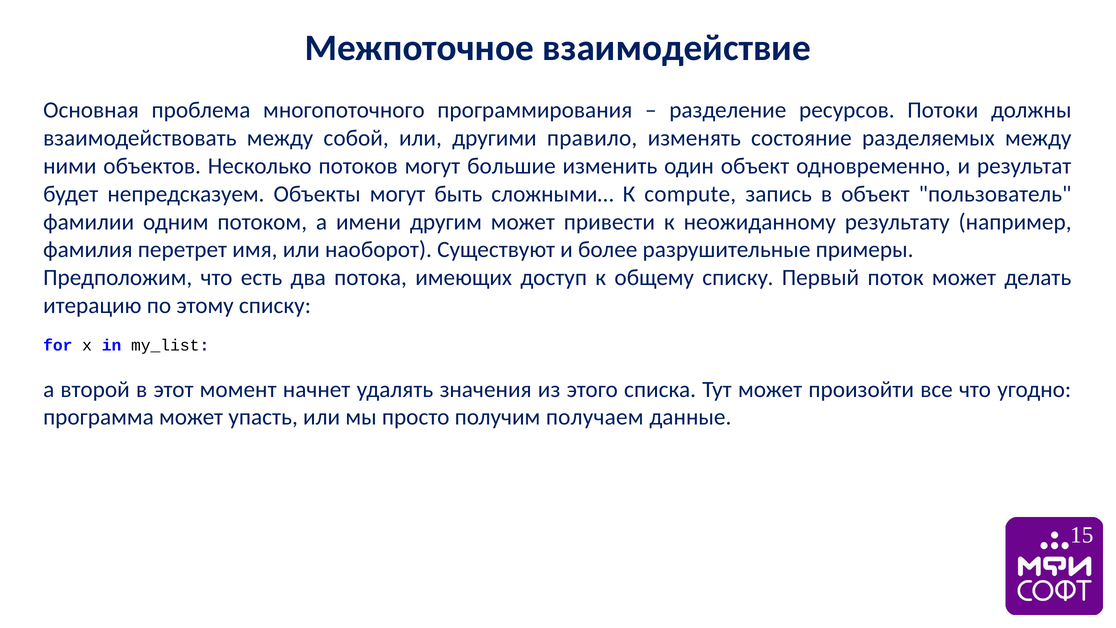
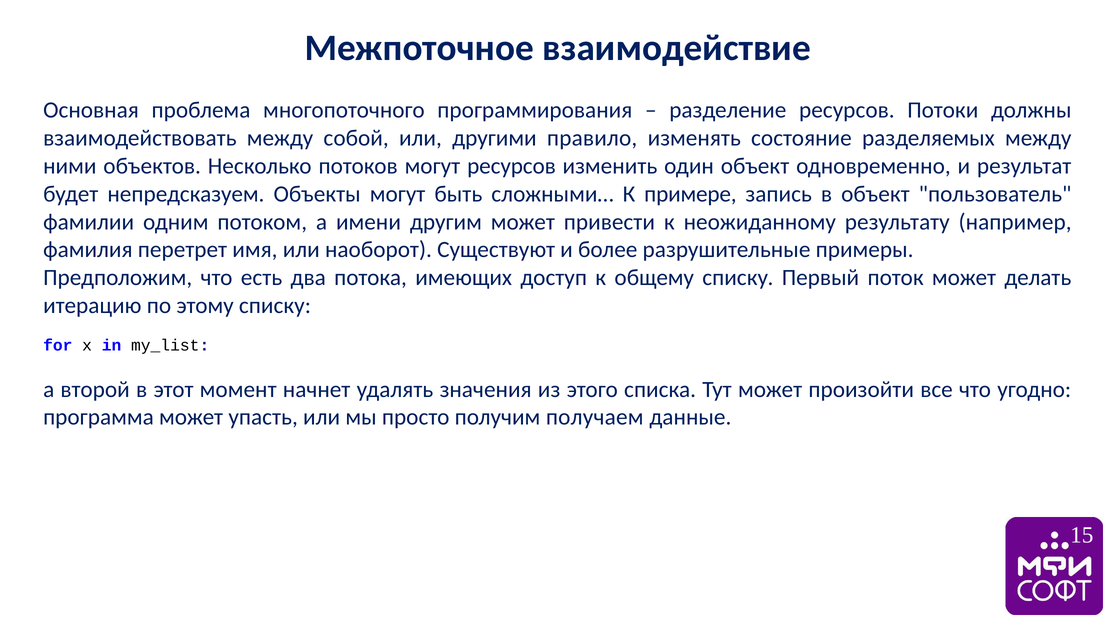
могут большие: большие -> ресурсов (511, 166)
compute: compute -> примере (690, 194)
